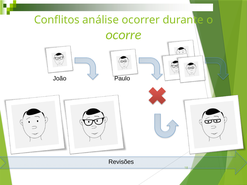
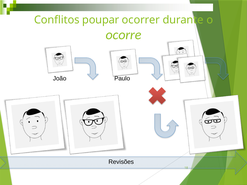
análise: análise -> poupar (101, 20)
